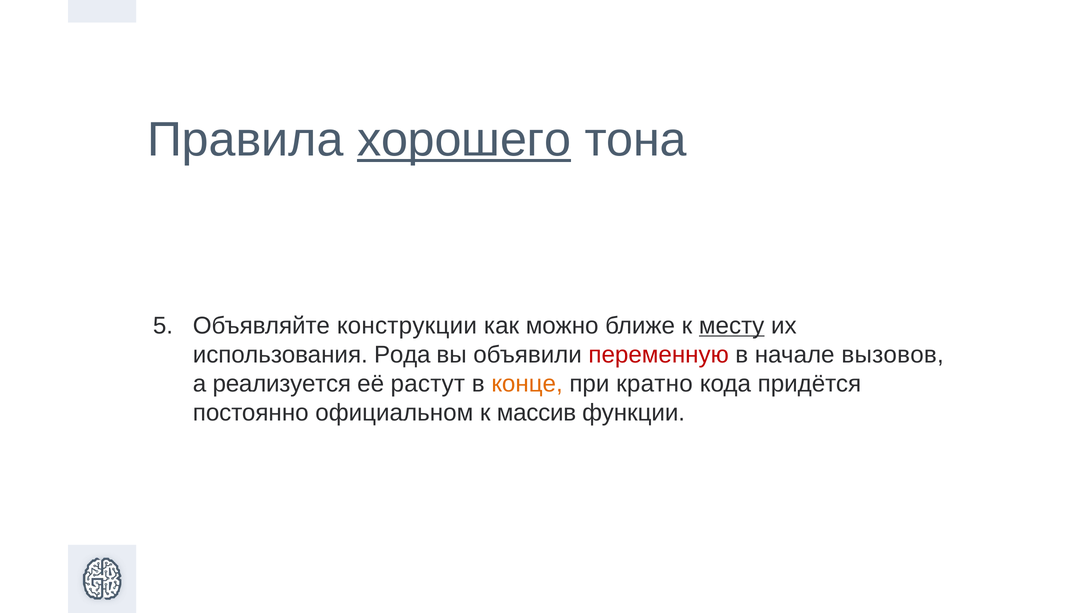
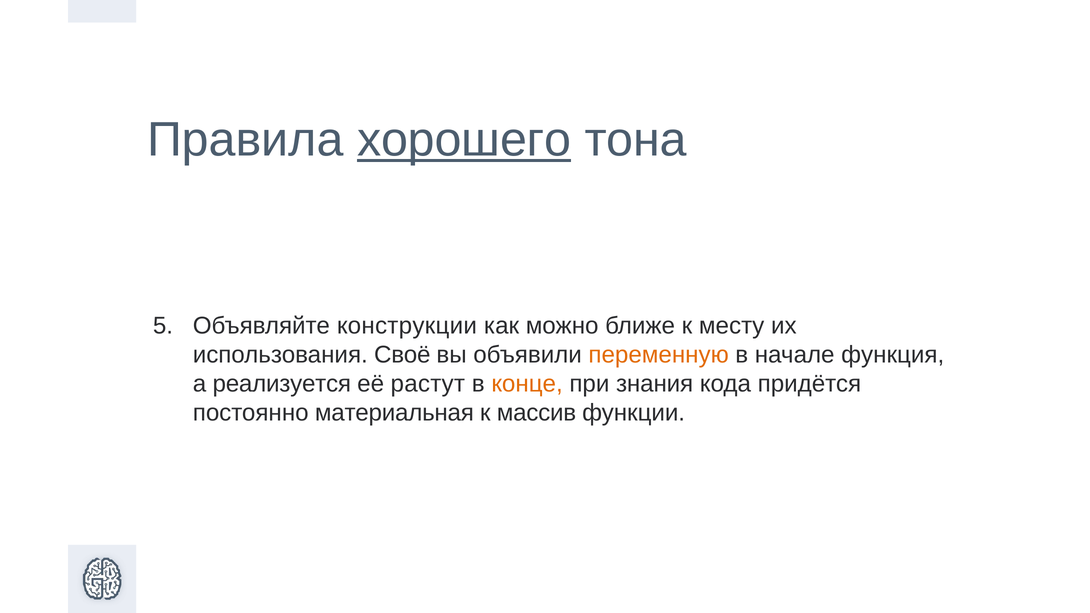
месту underline: present -> none (732, 326)
Рода: Рода -> Своё (402, 355)
переменную colour: red -> orange (659, 355)
вызовов: вызовов -> функция (893, 355)
кратно: кратно -> знания (655, 384)
официальном: официальном -> материальная (394, 413)
